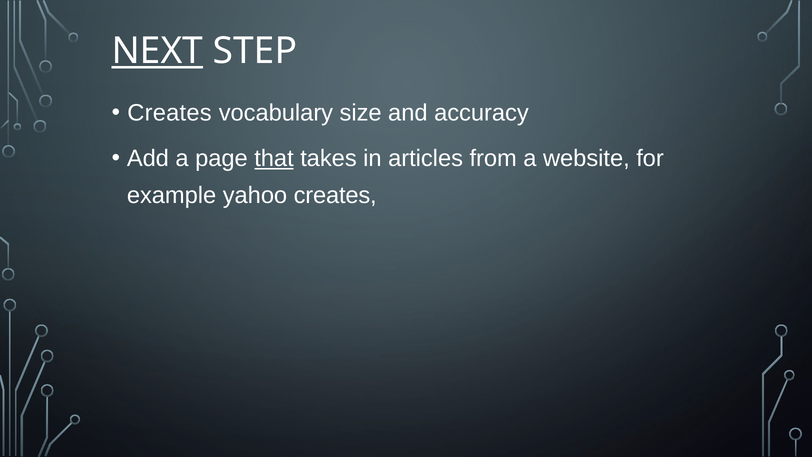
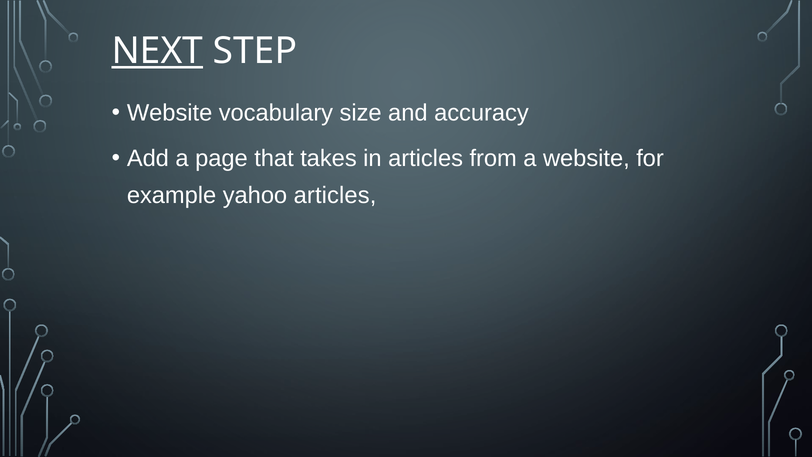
Creates: Creates -> Website (170, 113)
that underline: present -> none (274, 158)
yahoo creates: creates -> articles (335, 195)
